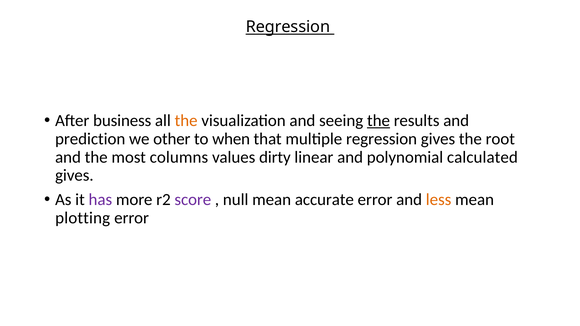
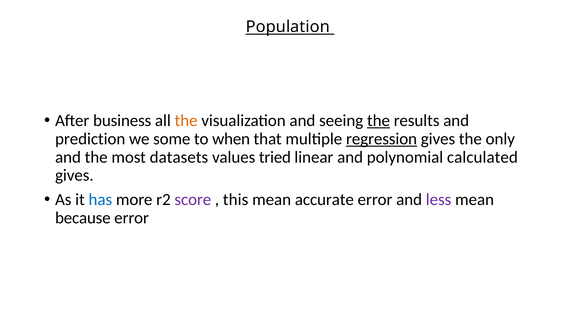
Regression: Regression -> Population (288, 27)
other: other -> some (172, 139)
regression underline: none -> present (382, 139)
root: root -> only (500, 139)
columns: columns -> datasets (179, 157)
dirty: dirty -> tried (275, 157)
has colour: purple -> blue (100, 200)
null: null -> this (236, 200)
less colour: orange -> purple (439, 200)
plotting: plotting -> because (83, 218)
